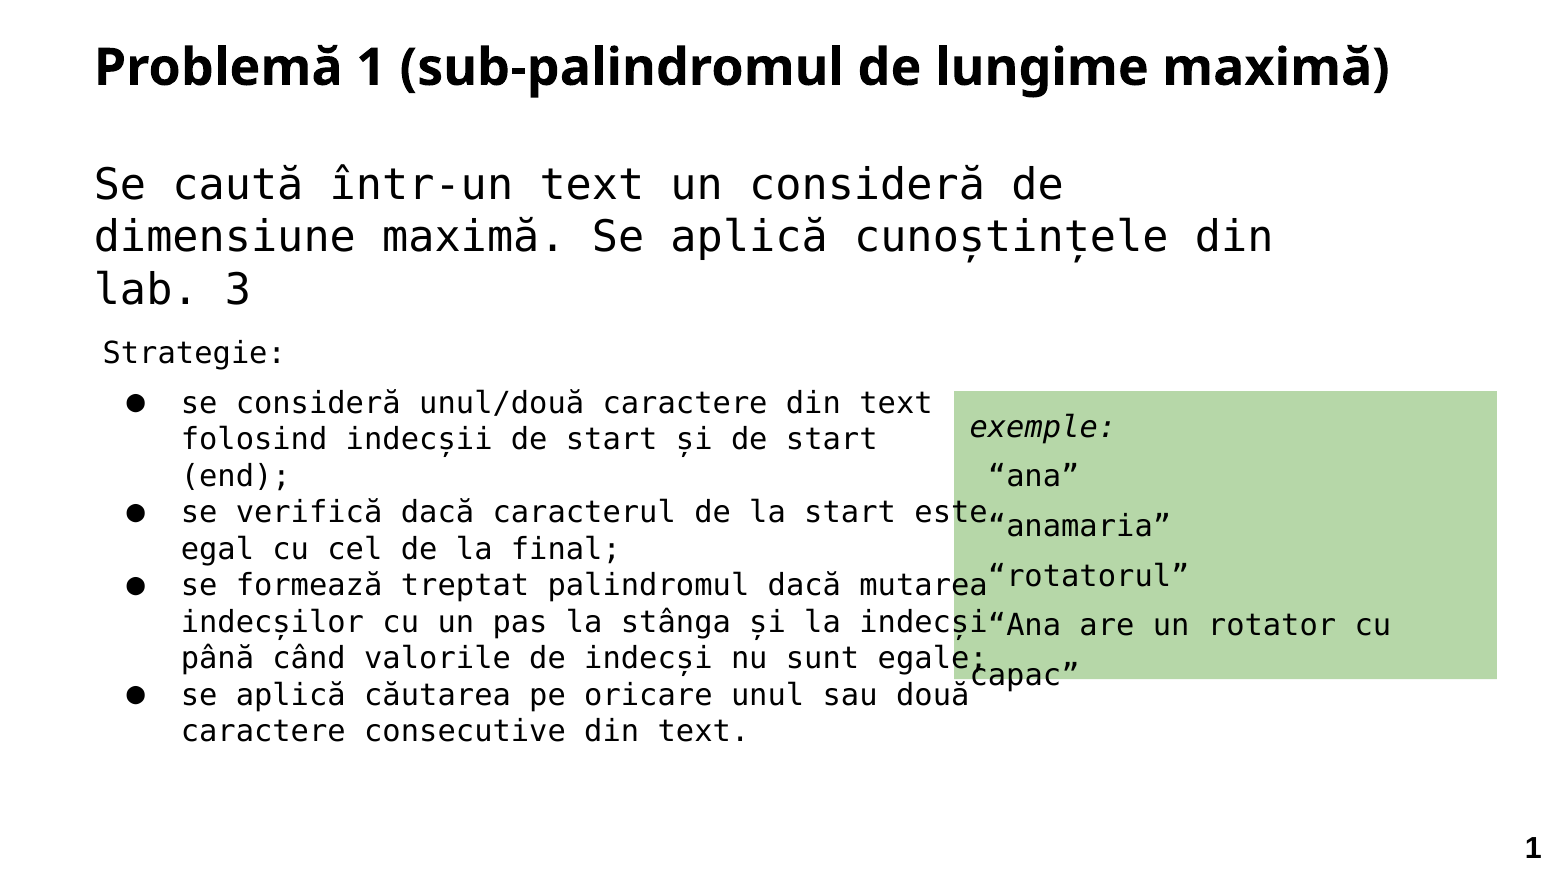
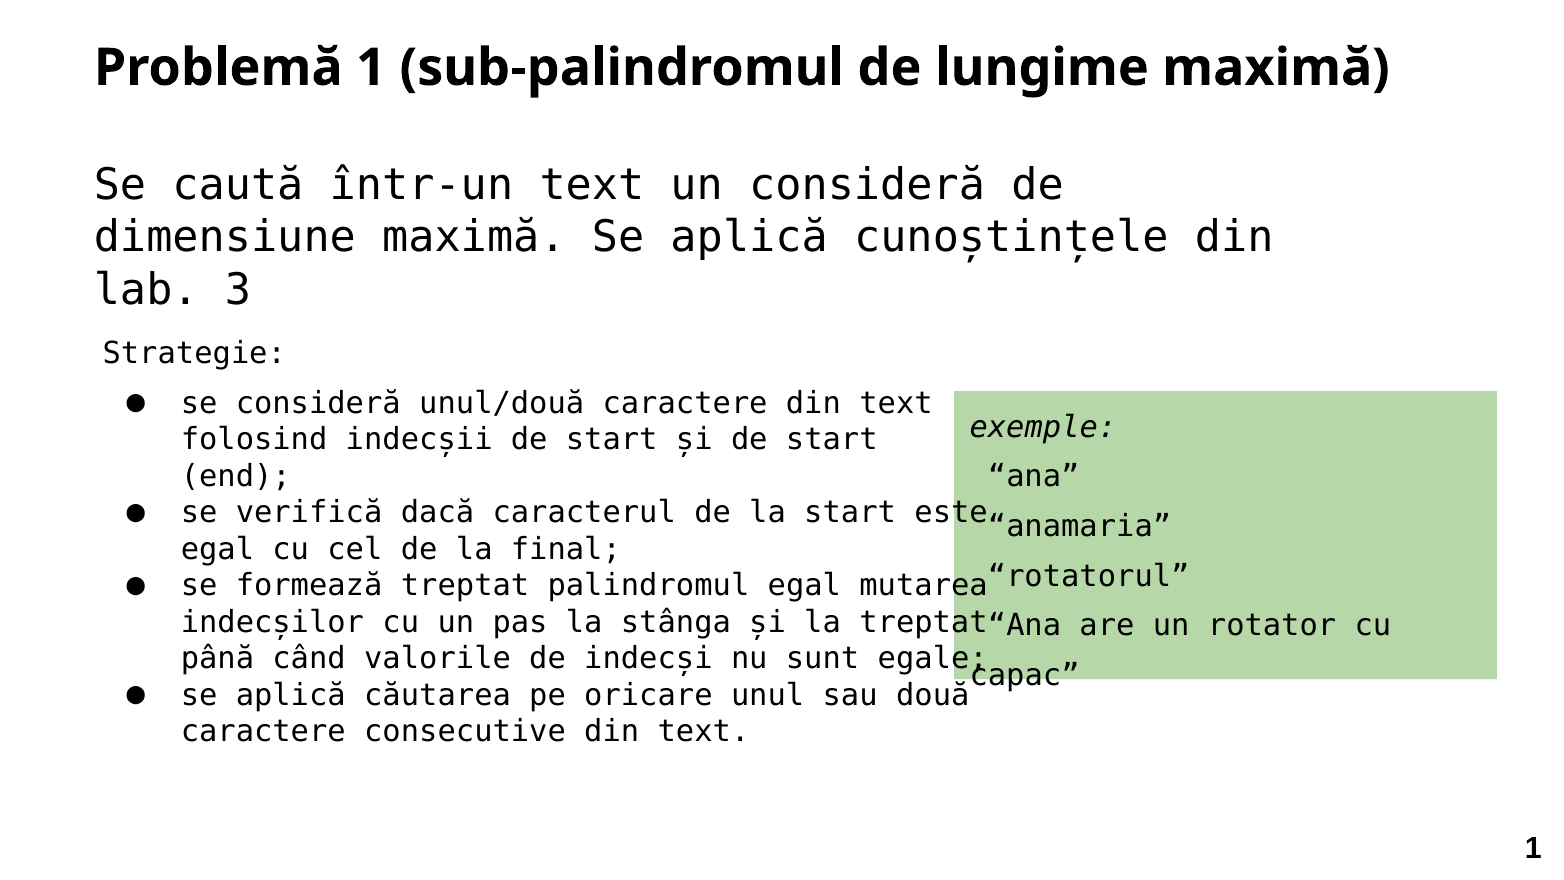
palindromul dacă: dacă -> egal (804, 586)
la indecși: indecși -> treptat (923, 622)
